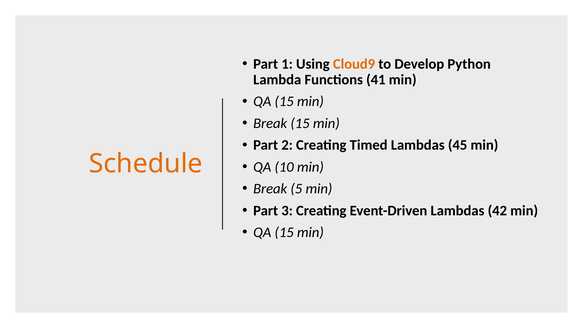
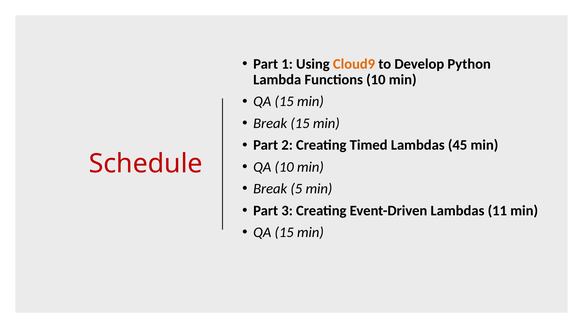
Functions 41: 41 -> 10 (376, 80)
Schedule colour: orange -> red (146, 164)
42: 42 -> 11 (497, 211)
